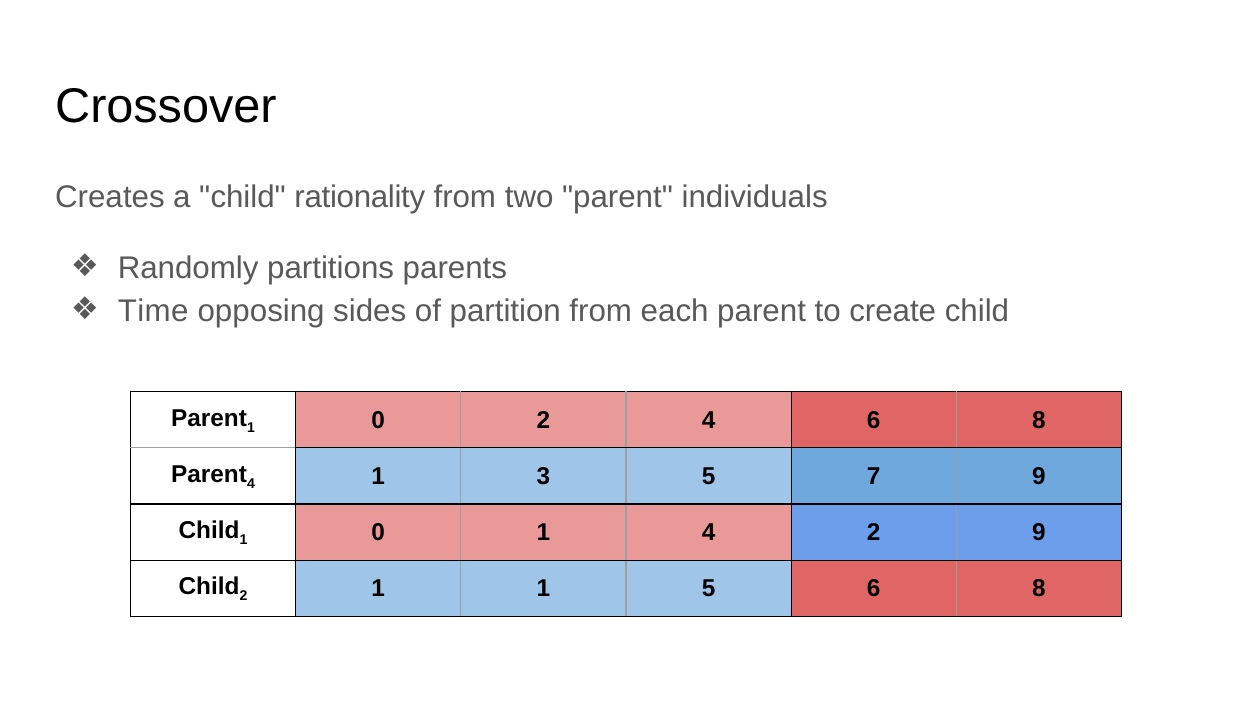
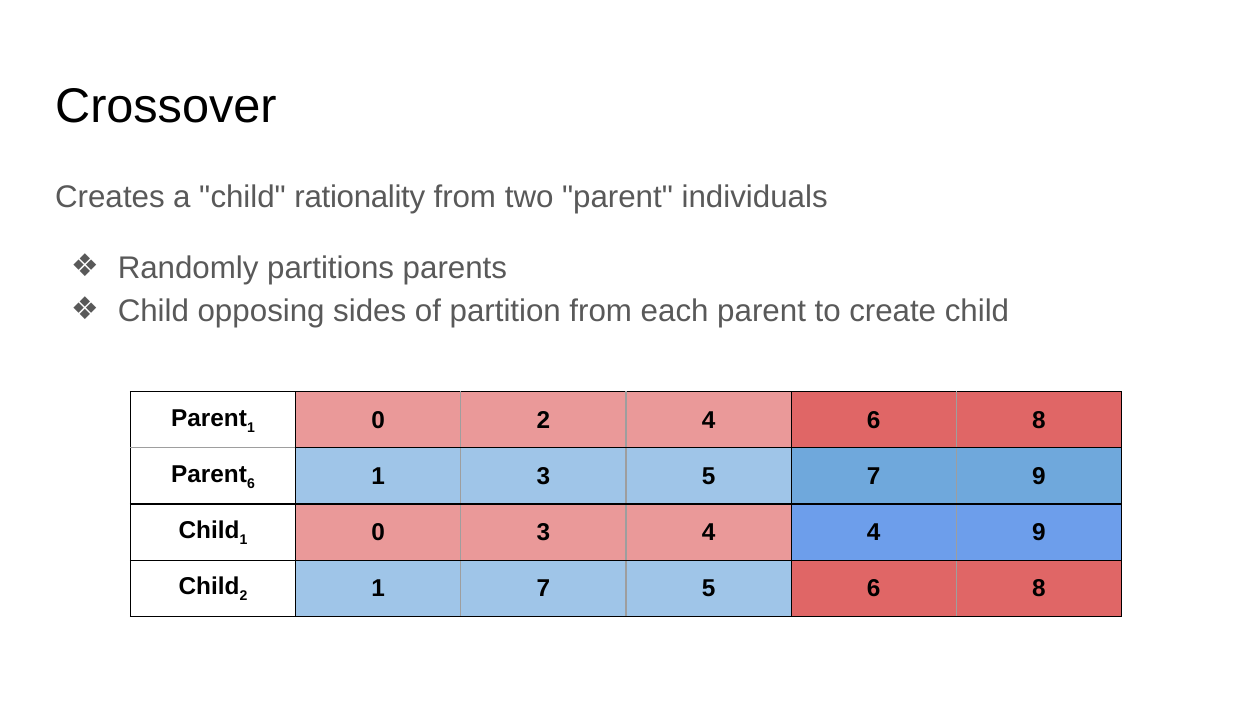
Time: Time -> Child (153, 311)
Parent 4: 4 -> 6 (251, 484)
0 1: 1 -> 3 (543, 533)
4 2: 2 -> 4 (874, 533)
1 1: 1 -> 7 (543, 589)
